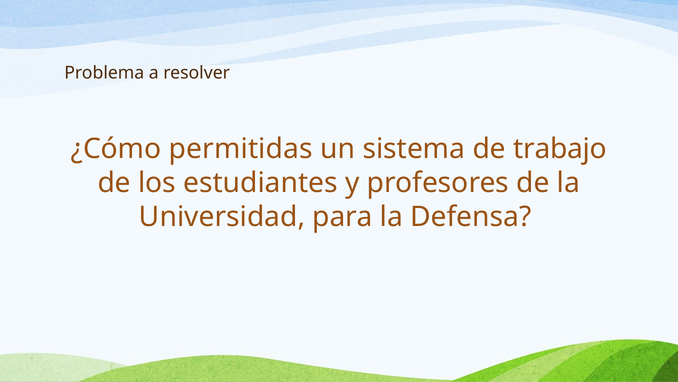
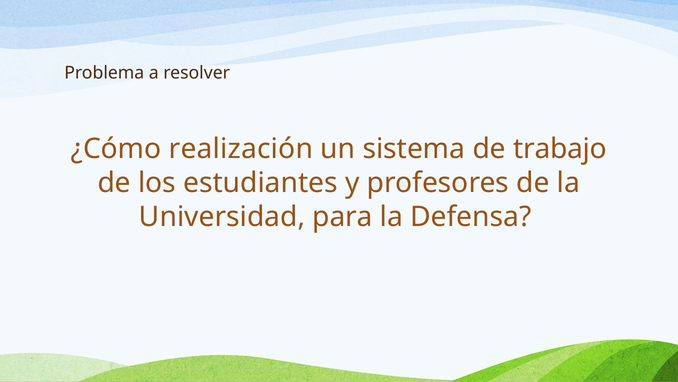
permitidas: permitidas -> realización (241, 149)
